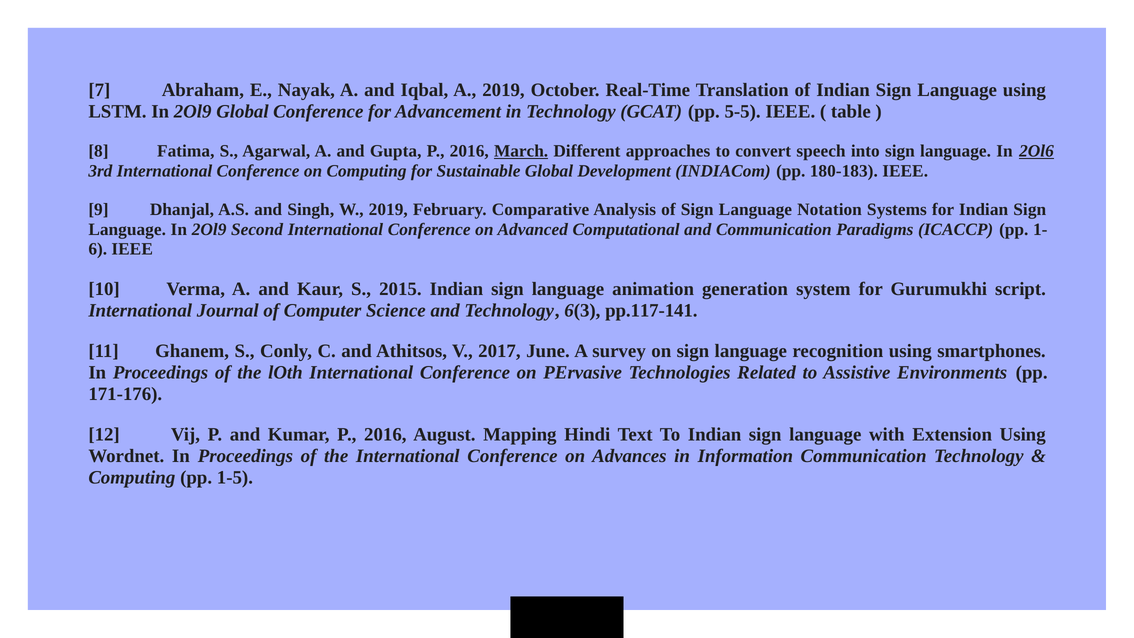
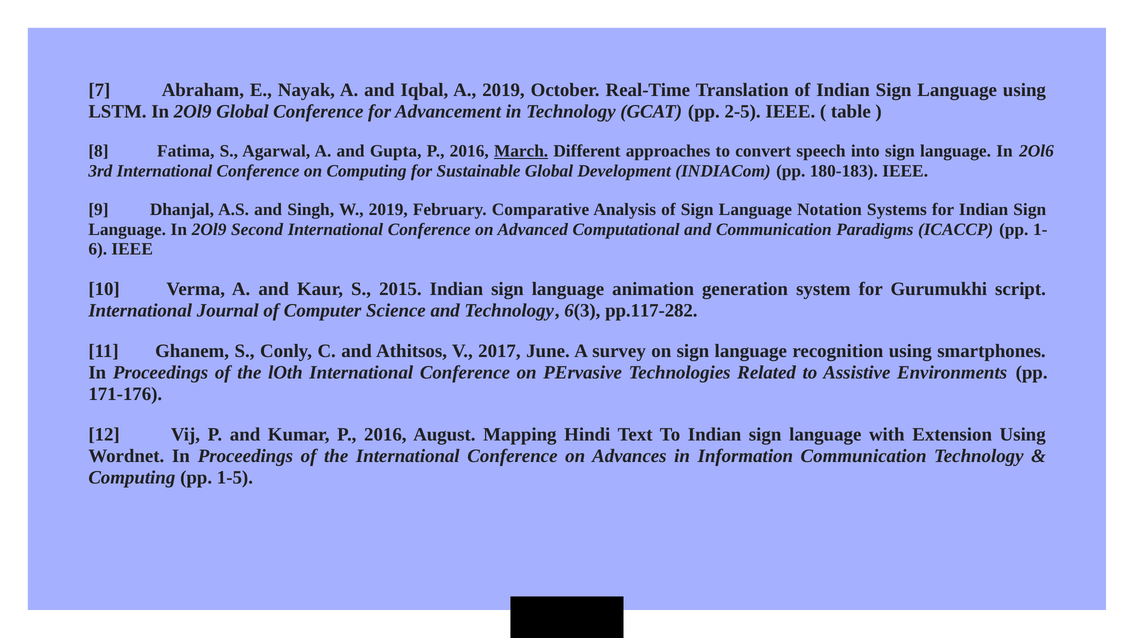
5-5: 5-5 -> 2-5 (743, 112)
2Ol6 underline: present -> none (1036, 151)
pp.117-141: pp.117-141 -> pp.117-282 (651, 310)
